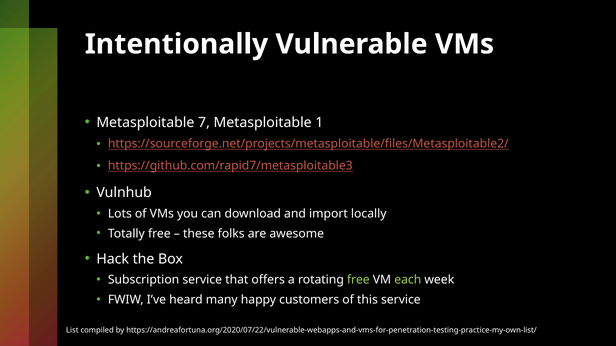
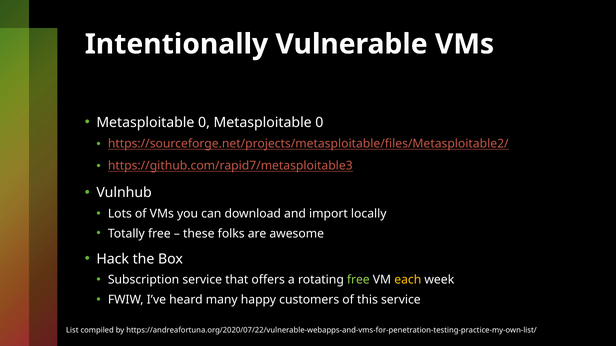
7: 7 -> 0 (204, 123)
1: 1 -> 0 (319, 123)
each colour: light green -> yellow (408, 280)
